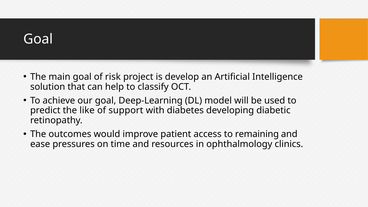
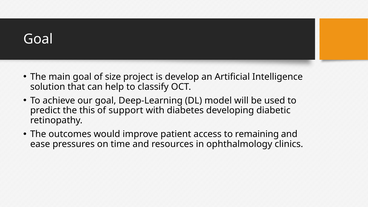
risk: risk -> size (113, 77)
like: like -> this (87, 110)
